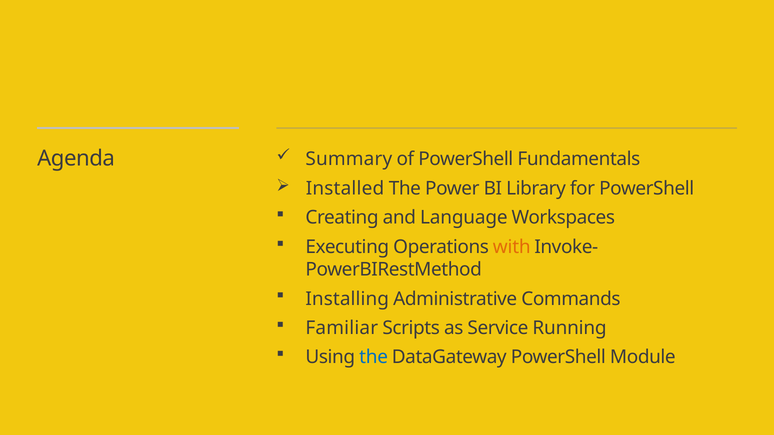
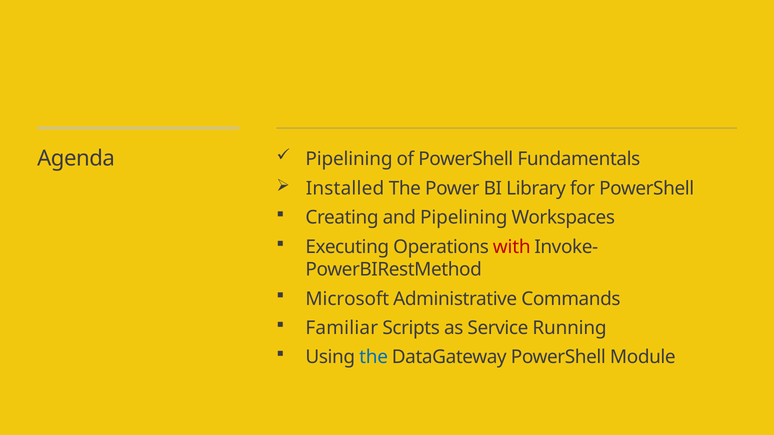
Summary: Summary -> Pipelining (349, 159)
and Language: Language -> Pipelining (464, 218)
with colour: orange -> red (512, 247)
Installing: Installing -> Microsoft (347, 299)
